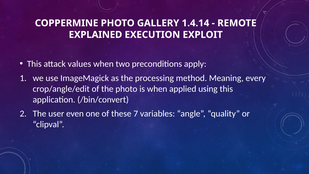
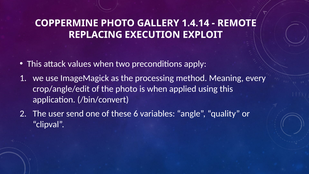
EXPLAINED: EXPLAINED -> REPLACING (95, 35)
even: even -> send (75, 114)
7: 7 -> 6 (136, 114)
